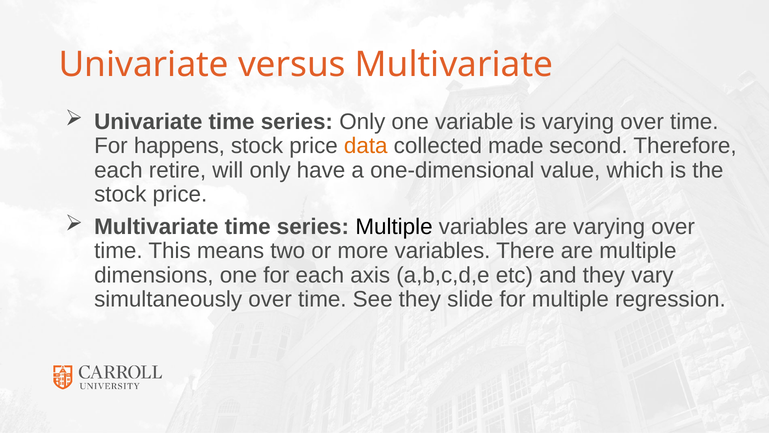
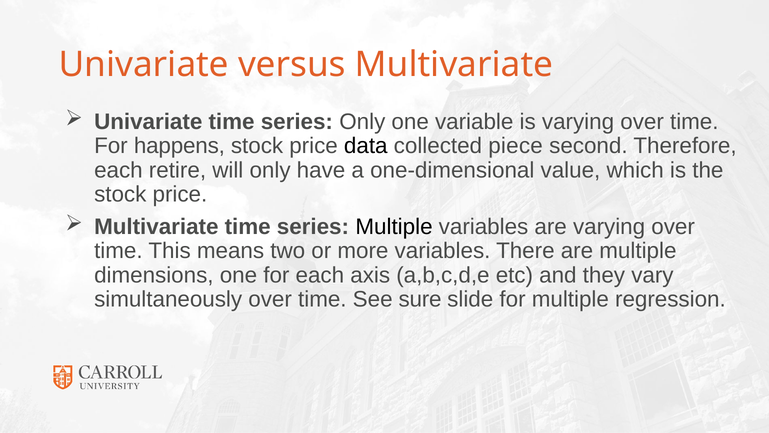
data colour: orange -> black (366, 146)
made: made -> piece (516, 146)
See they: they -> sure (420, 299)
